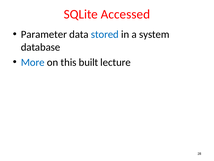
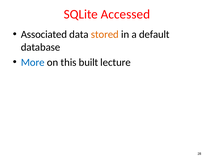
Parameter: Parameter -> Associated (44, 34)
stored colour: blue -> orange (105, 34)
system: system -> default (154, 34)
